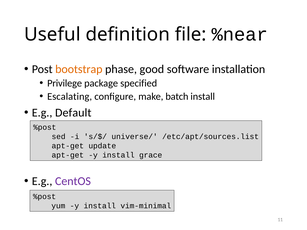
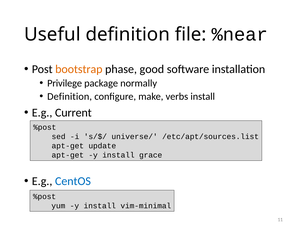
specified: specified -> normally (139, 83)
Escalating: Escalating -> Definition (70, 96)
batch: batch -> verbs (177, 96)
Default: Default -> Current (73, 113)
CentOS colour: purple -> blue (73, 181)
